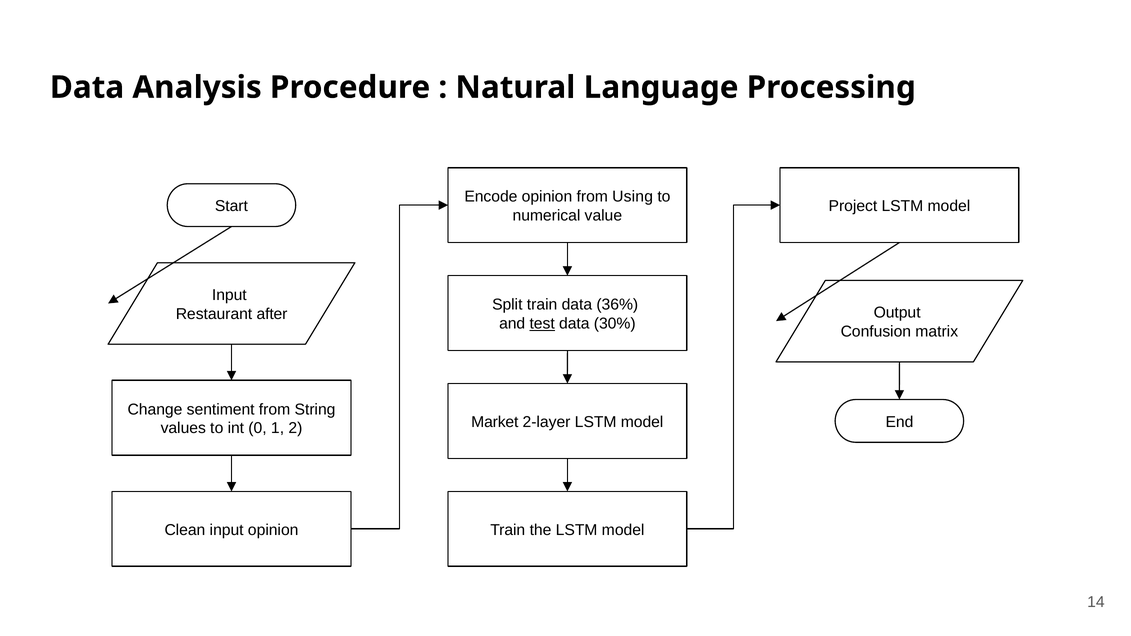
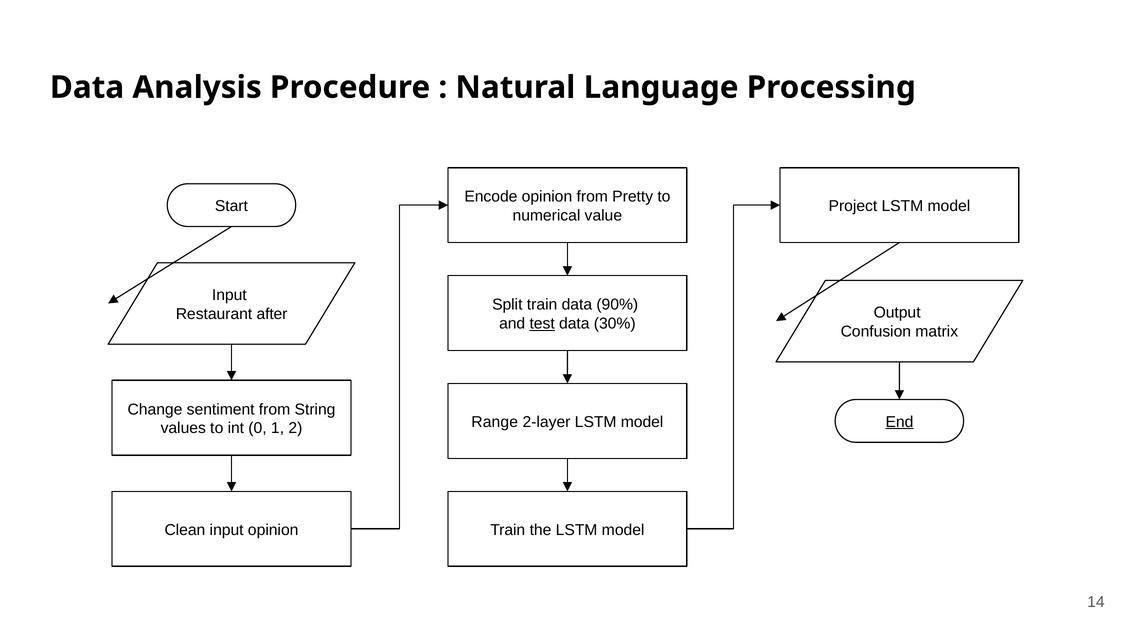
Using: Using -> Pretty (633, 197)
36%: 36% -> 90% (617, 305)
Market: Market -> Range (495, 422)
End underline: none -> present (899, 422)
